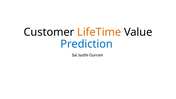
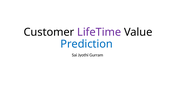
LifeTime colour: orange -> purple (99, 32)
